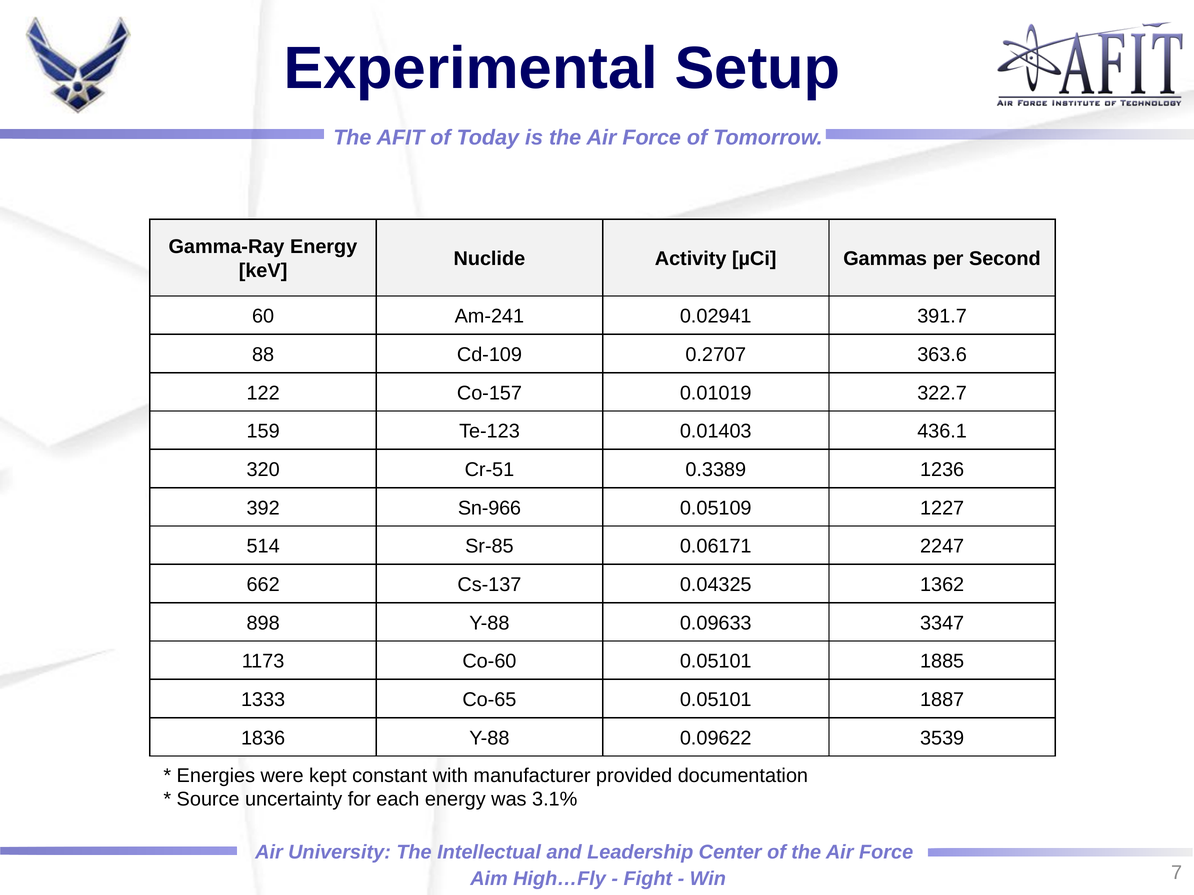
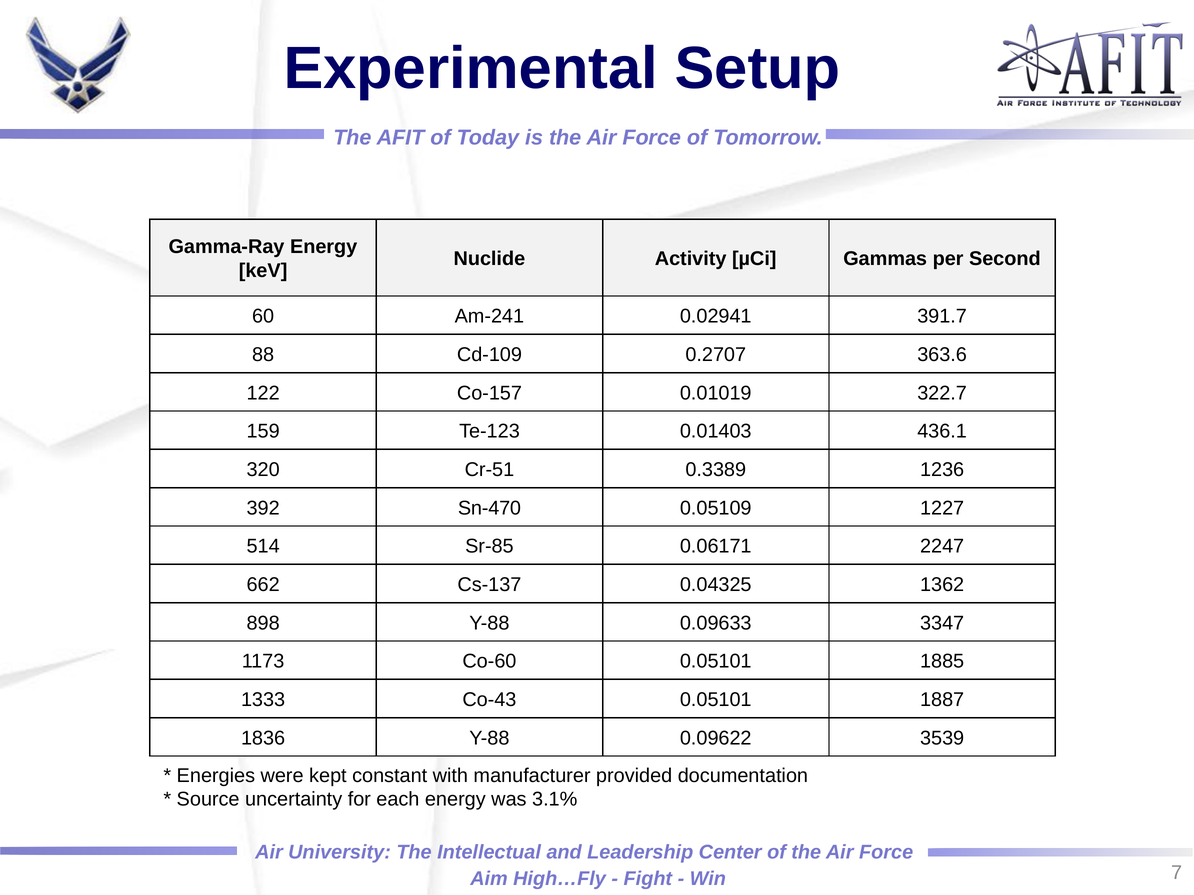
Sn-966: Sn-966 -> Sn-470 (489, 508)
Co-65: Co-65 -> Co-43 (489, 700)
